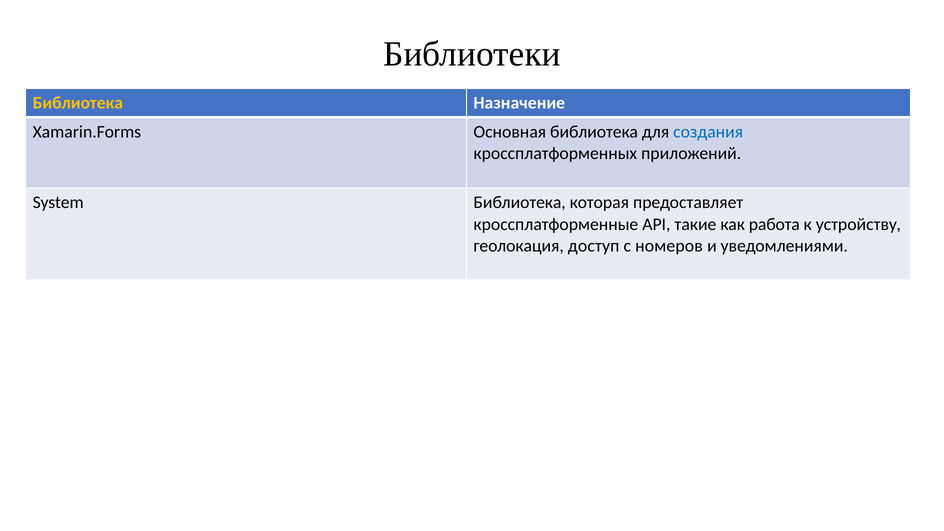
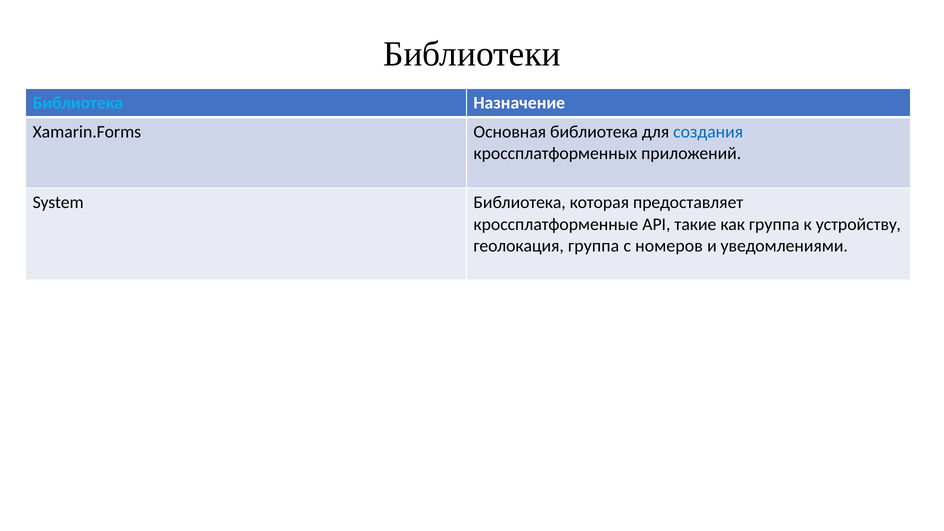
Библиотека colour: yellow -> light blue (78, 103)
как работа: работа -> группа (774, 224)
геолокация доступ: доступ -> группа (594, 246)
